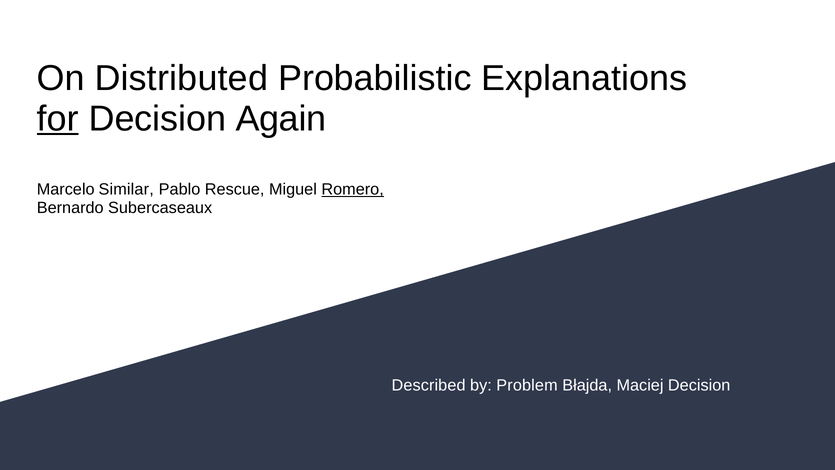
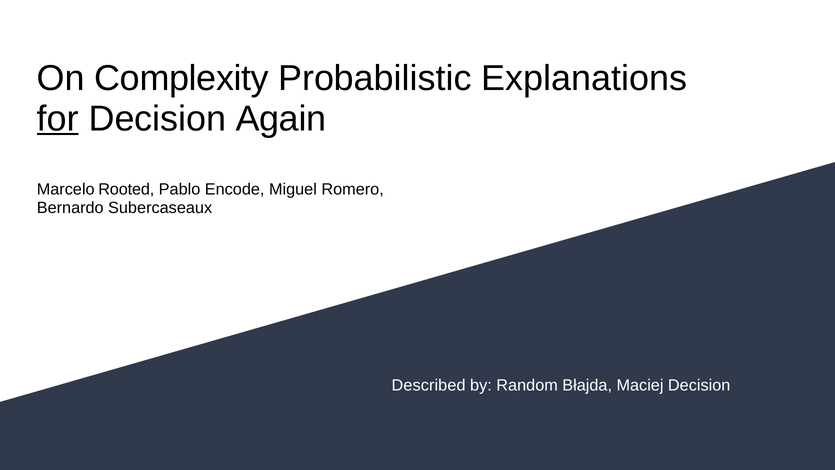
Distributed: Distributed -> Complexity (182, 78)
Similar: Similar -> Rooted (126, 189)
Rescue: Rescue -> Encode (235, 189)
Romero underline: present -> none (353, 189)
Problem: Problem -> Random (527, 385)
